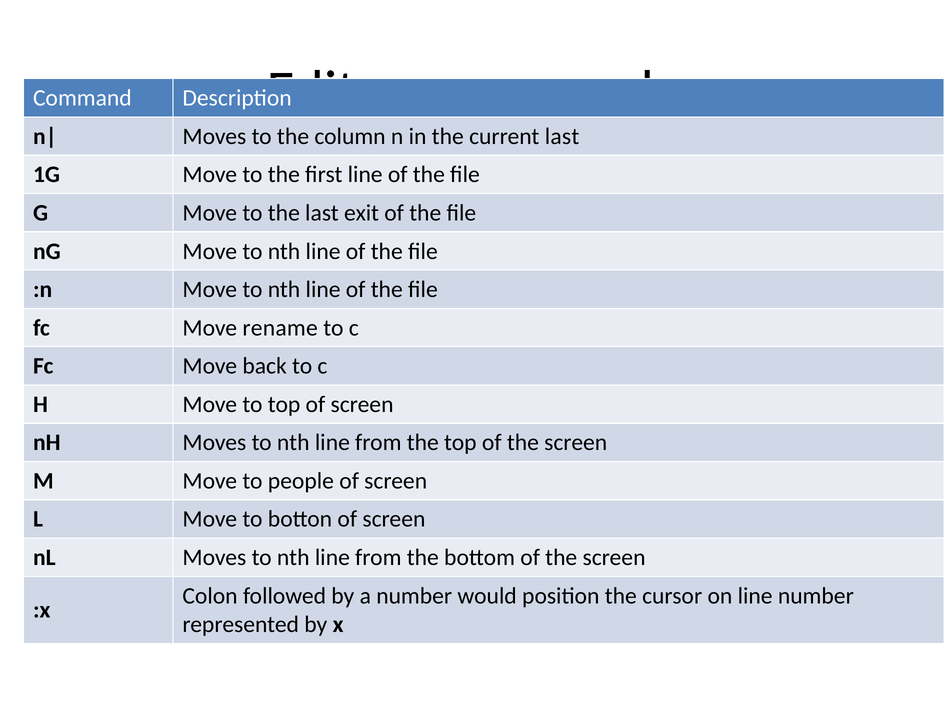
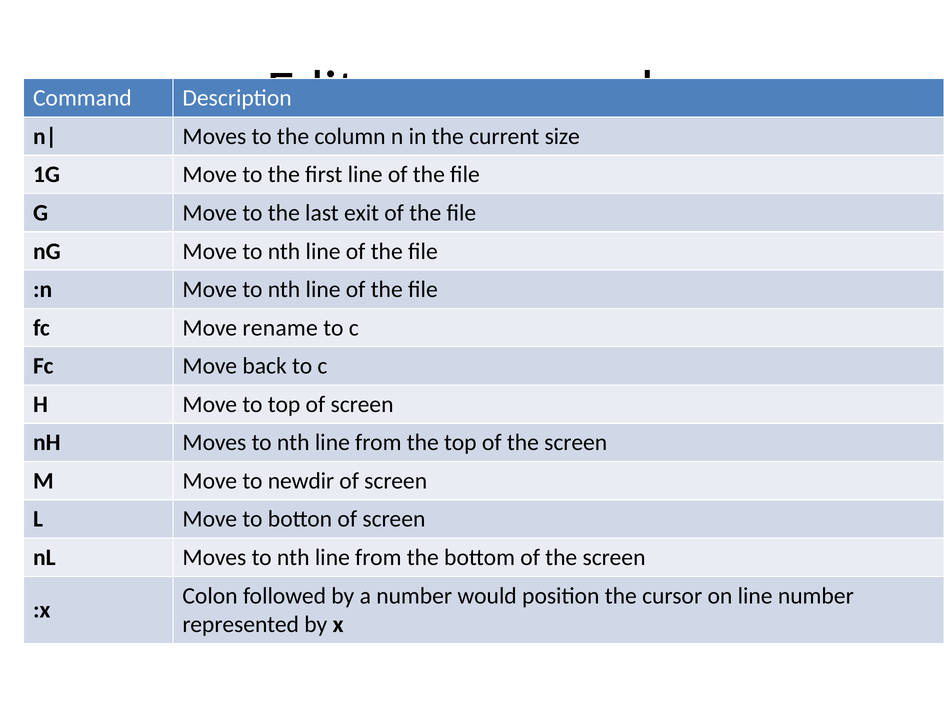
current last: last -> size (562, 136)
people: people -> newdir (301, 481)
